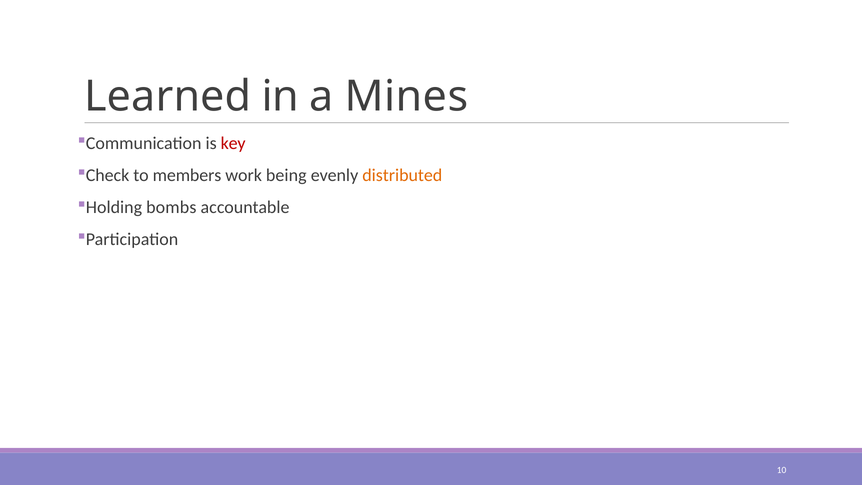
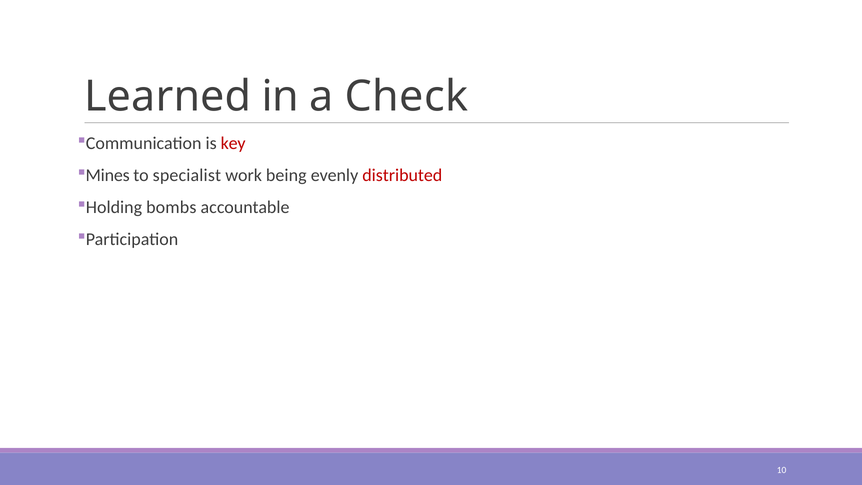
Mines: Mines -> Check (406, 97)
Check: Check -> Mines (108, 175)
members: members -> specialist (187, 175)
distributed colour: orange -> red (402, 175)
